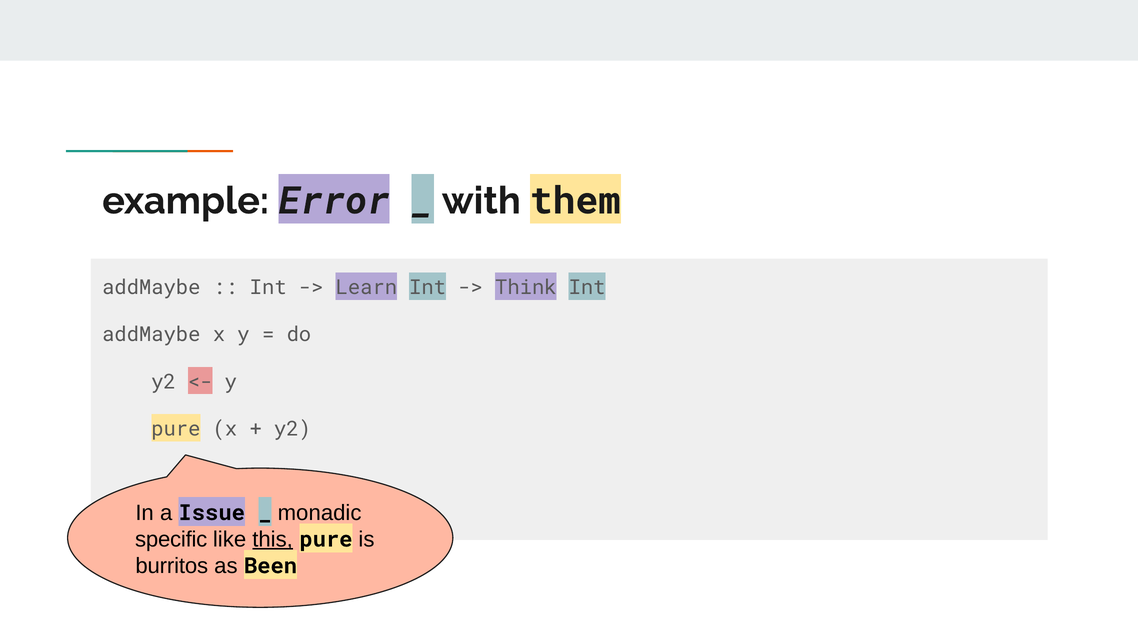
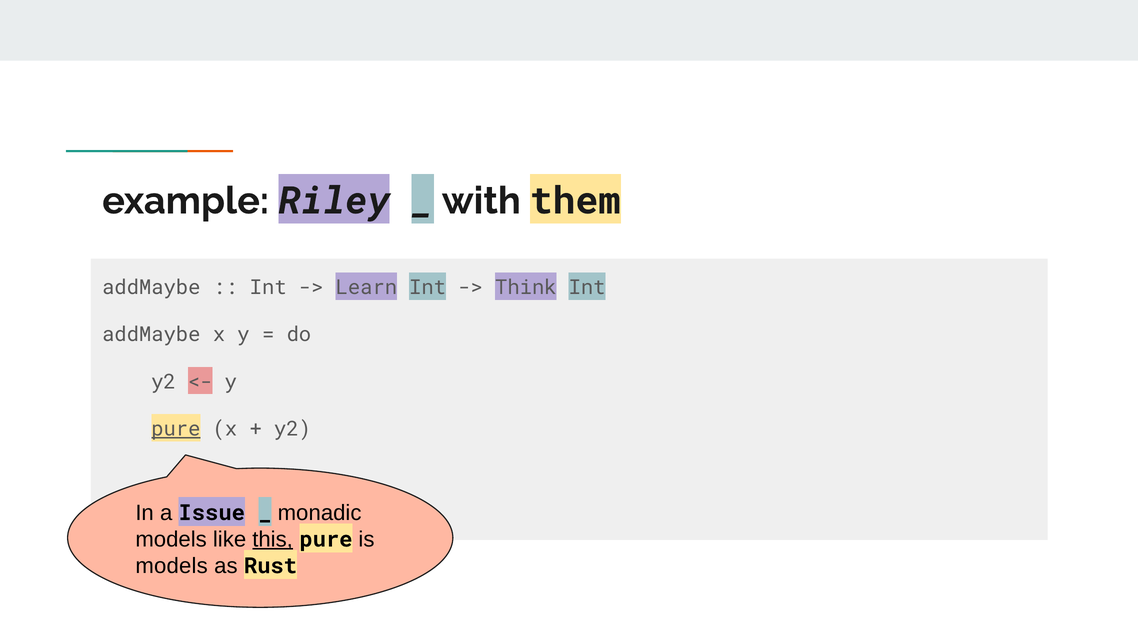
Error: Error -> Riley (334, 201)
pure underline: none -> present (176, 429)
specific: specific -> models (171, 539)
burritos: burritos -> models (172, 566)
Been: Been -> Rust (270, 566)
